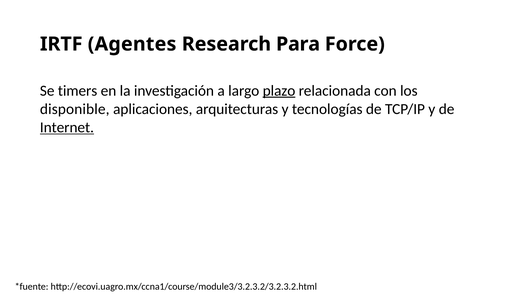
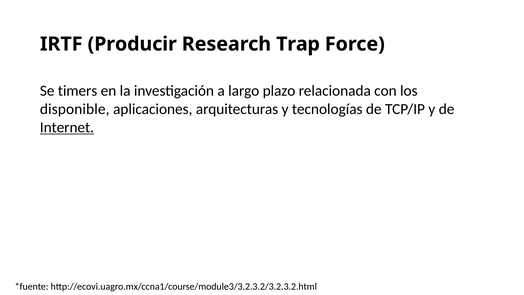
Agentes: Agentes -> Producir (132, 44)
Para: Para -> Trap (298, 44)
plazo underline: present -> none (279, 91)
